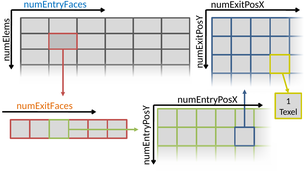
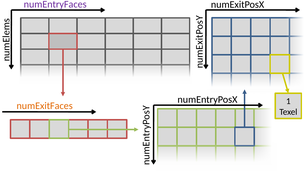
numEntryFaces colour: blue -> purple (55, 4)
